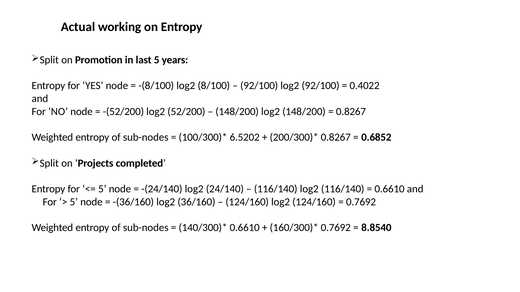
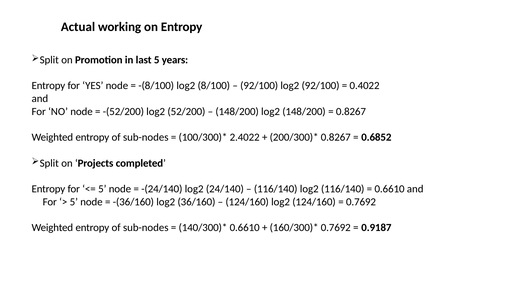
6.5202: 6.5202 -> 2.4022 (245, 138)
8.8540: 8.8540 -> 0.9187 (376, 228)
